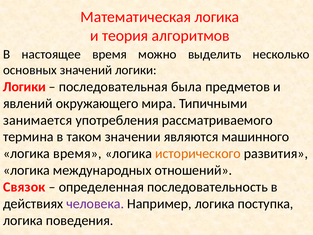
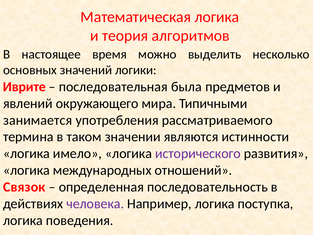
Логики: Логики -> Иврите (24, 87)
машинного: машинного -> истинности (255, 137)
логика время: время -> имело (77, 153)
исторического colour: orange -> purple (198, 153)
